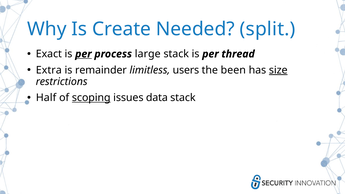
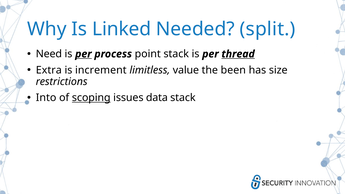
Create: Create -> Linked (122, 29)
Exact: Exact -> Need (49, 54)
large: large -> point (148, 54)
thread underline: none -> present (238, 54)
remainder: remainder -> increment (101, 70)
users: users -> value (186, 70)
size underline: present -> none (278, 70)
Half: Half -> Into (46, 98)
